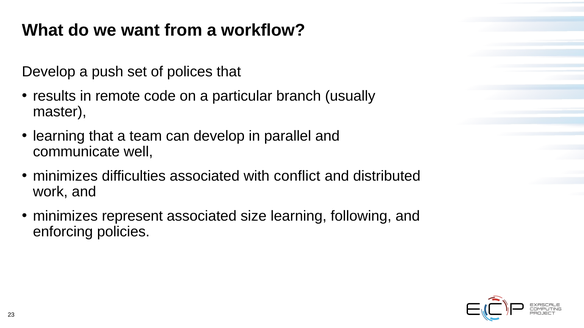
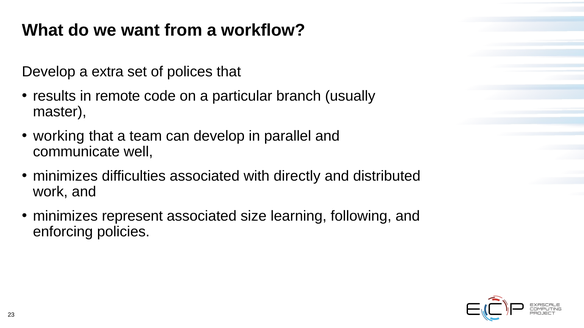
push: push -> extra (108, 72)
learning: learning -> working (59, 136)
conflict: conflict -> directly (297, 176)
